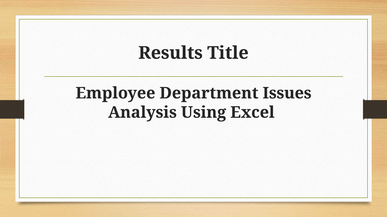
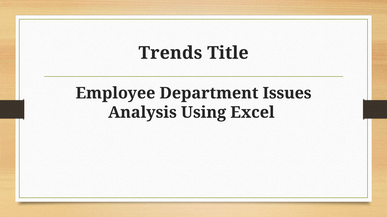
Results: Results -> Trends (170, 53)
